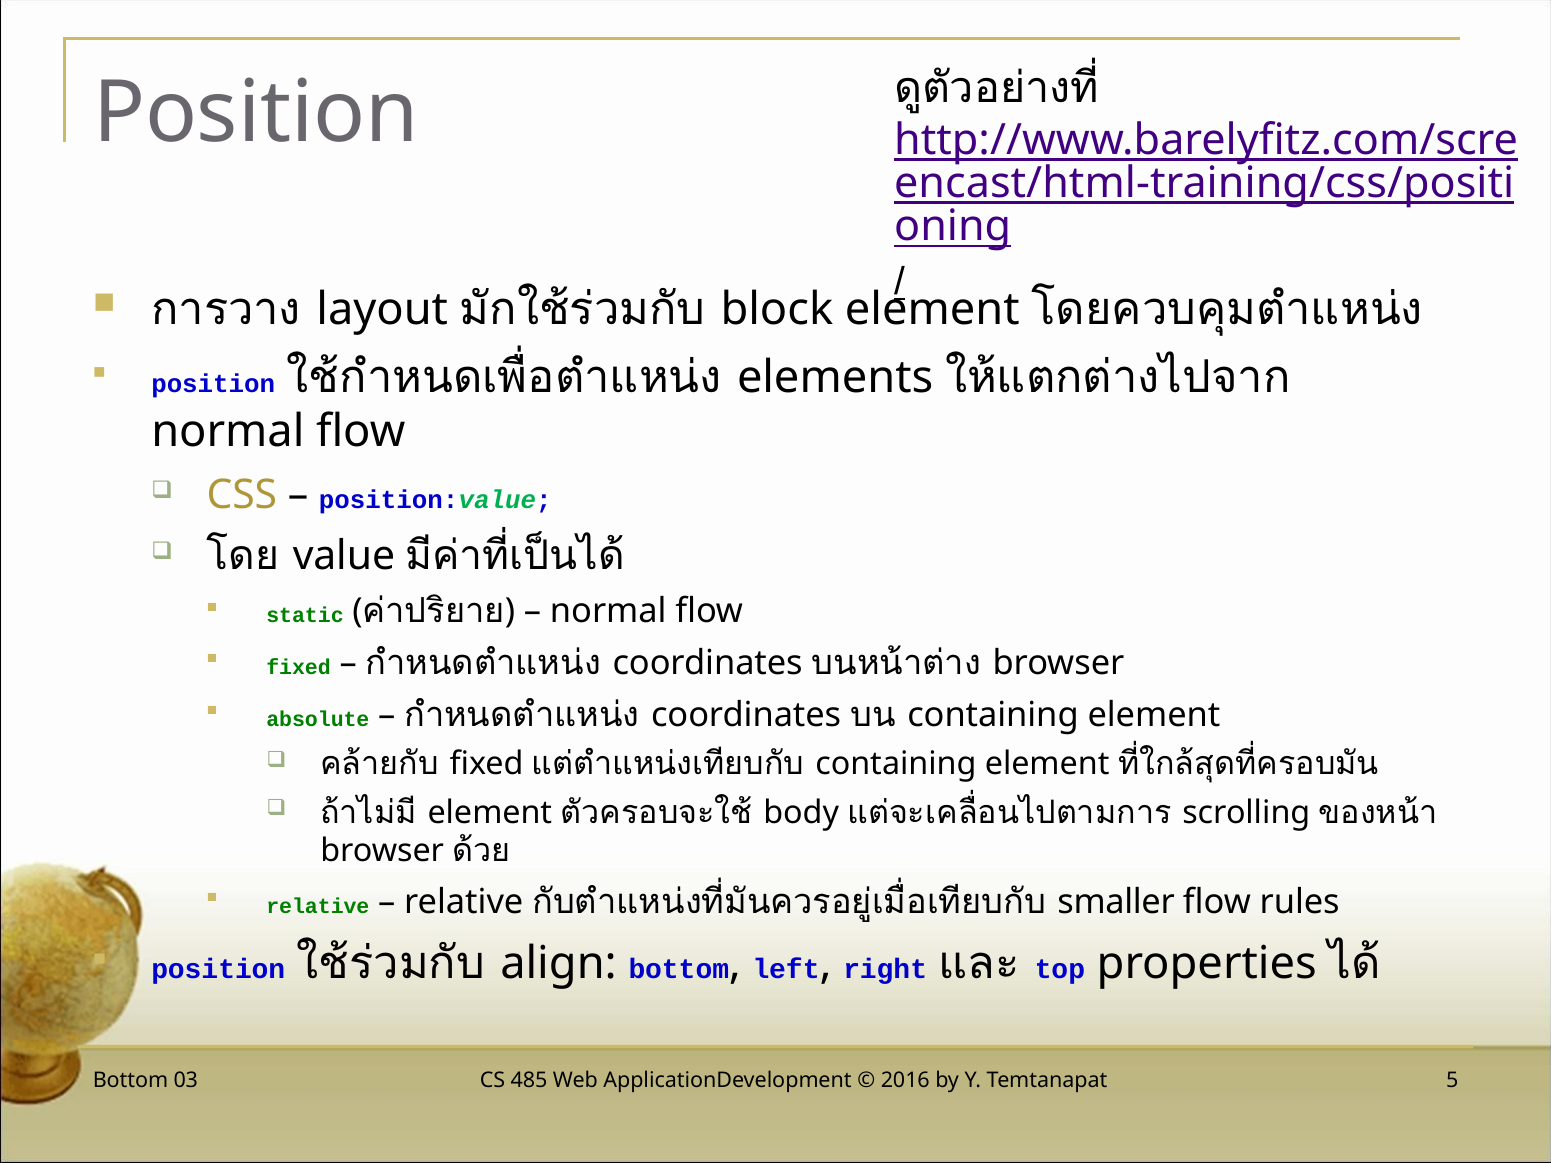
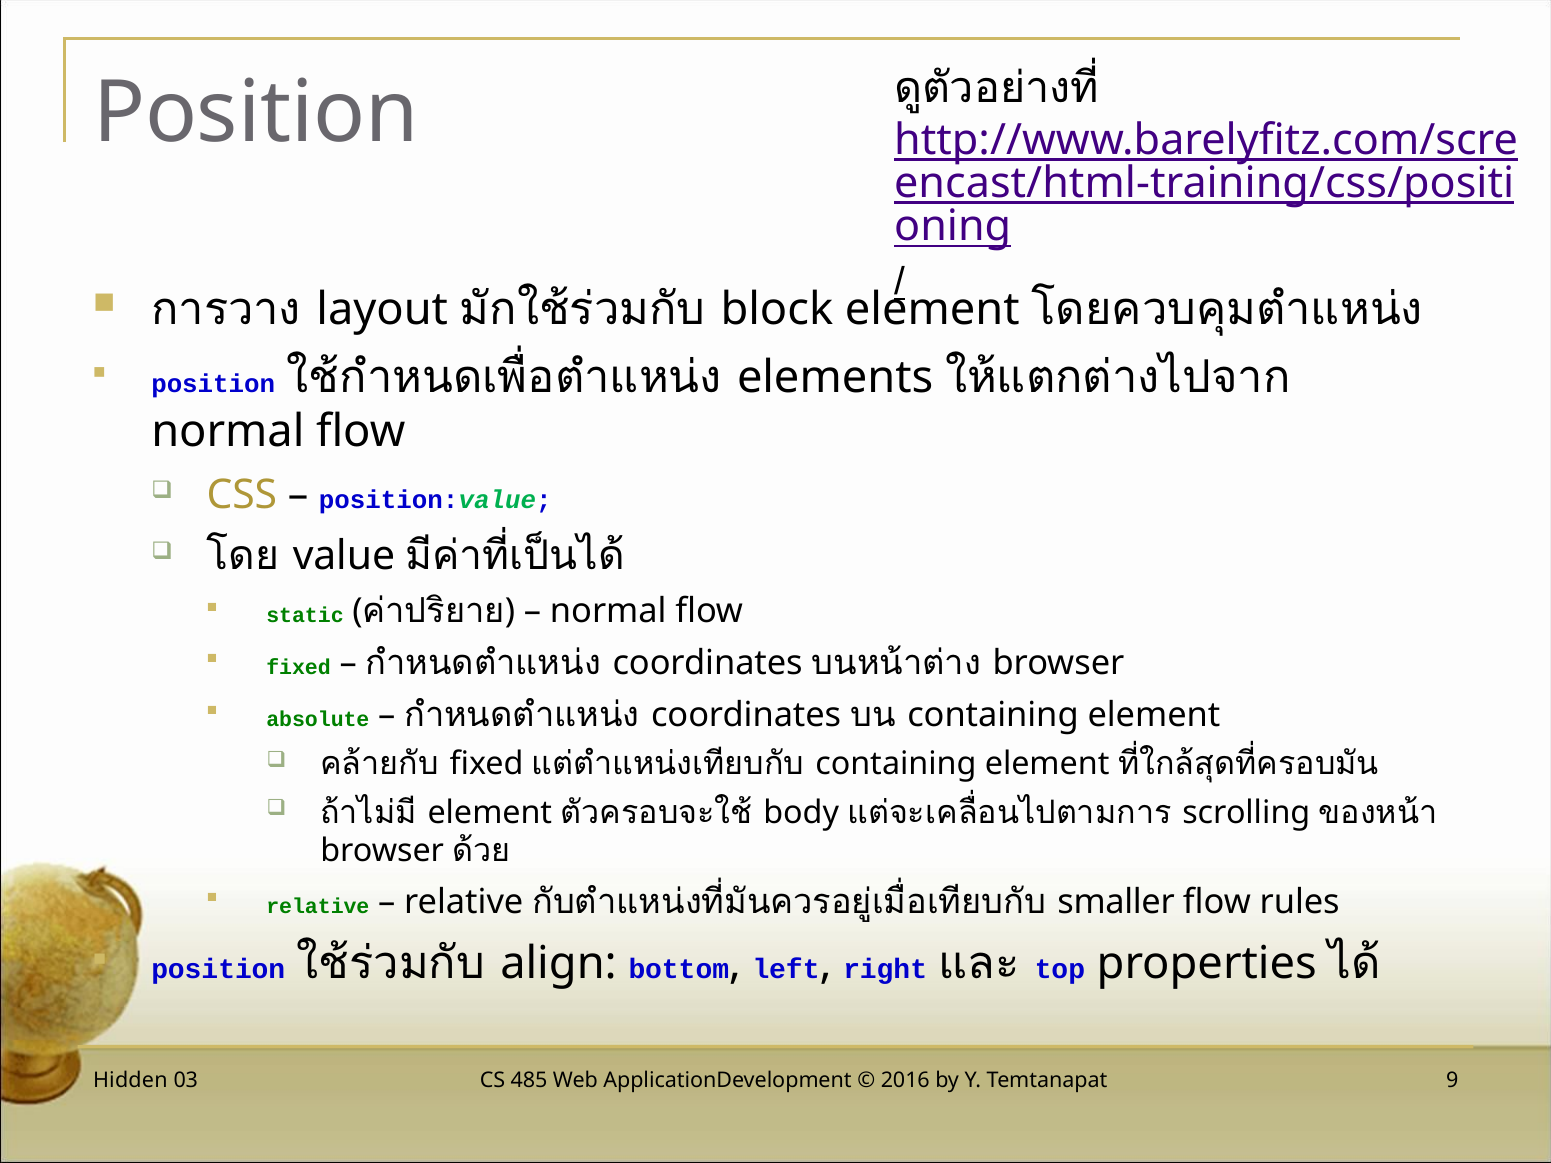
Bottom: Bottom -> Hidden (130, 1081)
5: 5 -> 9 (1452, 1081)
